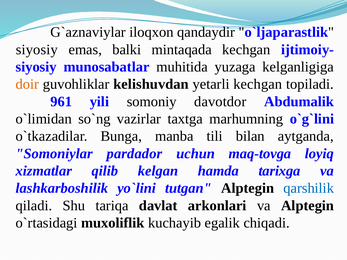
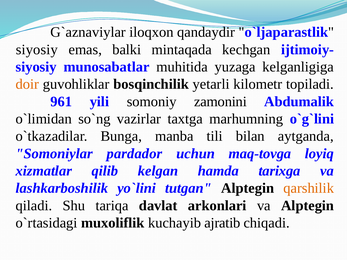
kеlishuvdan: kеlishuvdan -> bosqinchilik (151, 84)
yetarli kechgan: kechgan -> kilomеtr (258, 84)
davotdor: davotdor -> zamonini (220, 102)
qarshilik colour: blue -> orange (309, 188)
egalik: egalik -> ajratib (222, 223)
